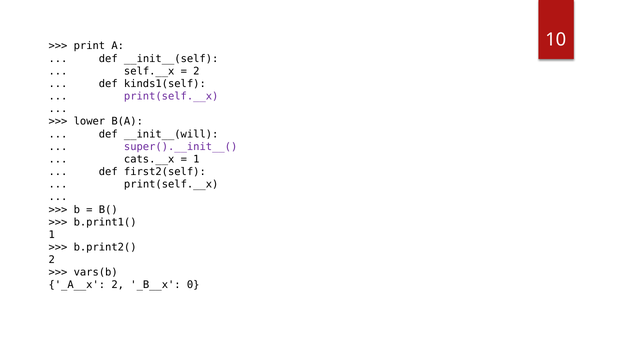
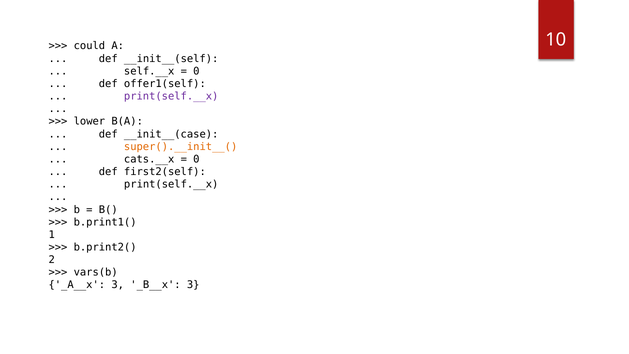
print: print -> could (89, 46)
2: 2 -> 0 (196, 71)
kinds1(self: kinds1(self -> offer1(self (165, 84)
__init__(will: __init__(will -> __init__(case (171, 134)
super().__init__( colour: purple -> orange (181, 147)
1: 1 -> 0 (196, 159)
_A__x 2: 2 -> 3 (118, 285)
_B__x 0: 0 -> 3 (193, 285)
